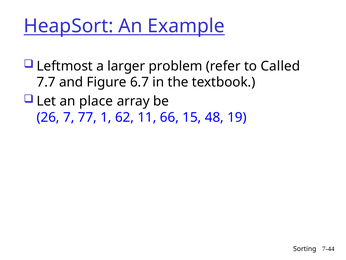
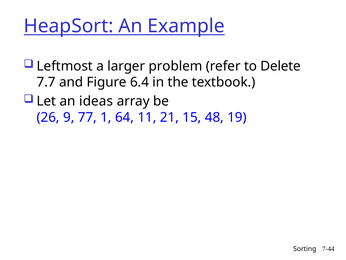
Called: Called -> Delete (280, 66)
6.7: 6.7 -> 6.4 (140, 82)
place: place -> ideas (96, 101)
7: 7 -> 9 (69, 117)
62: 62 -> 64 (125, 117)
66: 66 -> 21 (169, 117)
